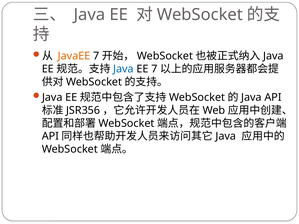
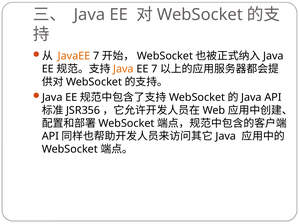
Java colour: blue -> orange (123, 69)
